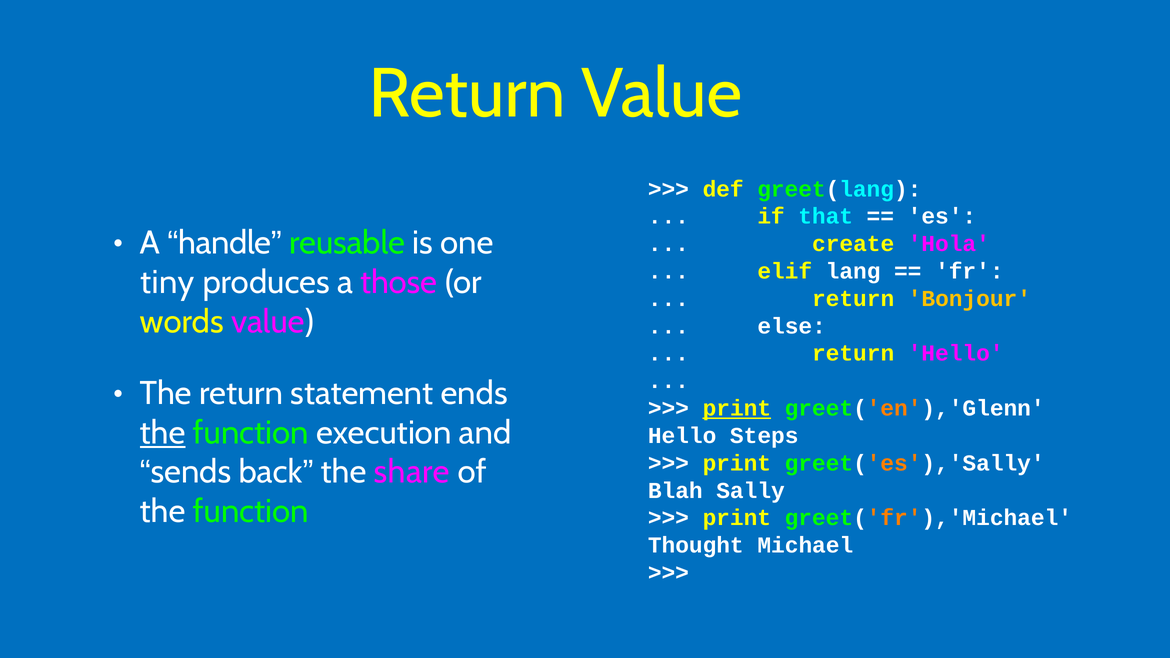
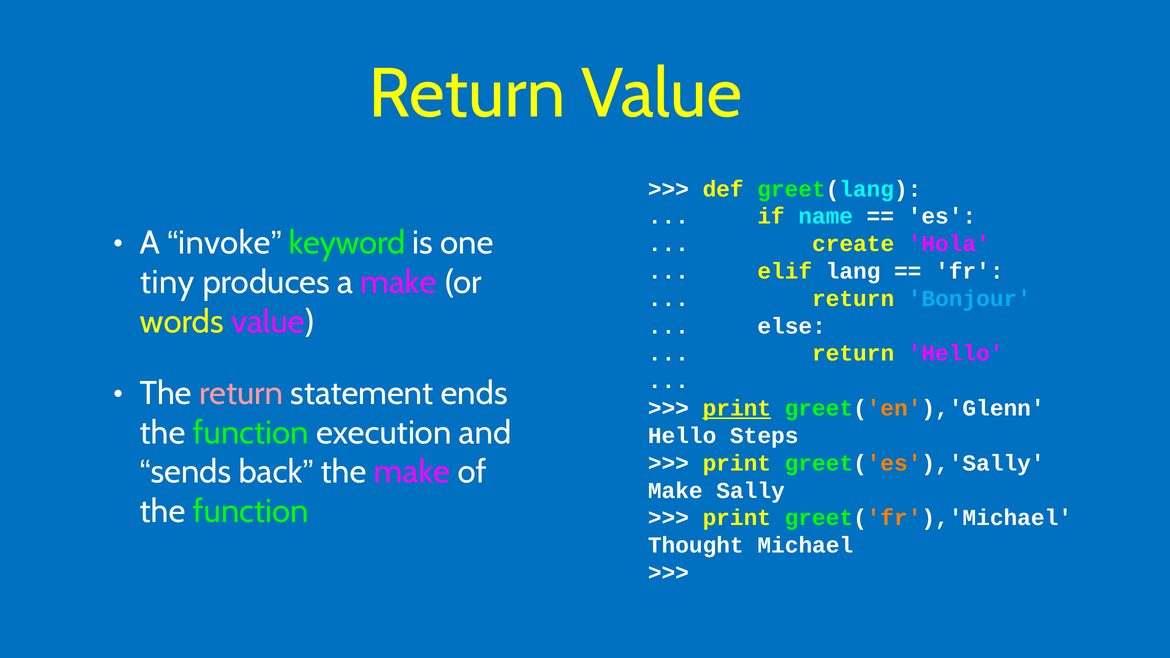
that: that -> name (826, 216)
handle: handle -> invoke (224, 243)
reusable: reusable -> keyword (347, 243)
a those: those -> make (398, 282)
Bonjour colour: yellow -> light blue (969, 299)
return colour: white -> pink (241, 393)
the underline: present -> none (163, 433)
the share: share -> make (412, 472)
Blah: Blah -> Make (675, 491)
